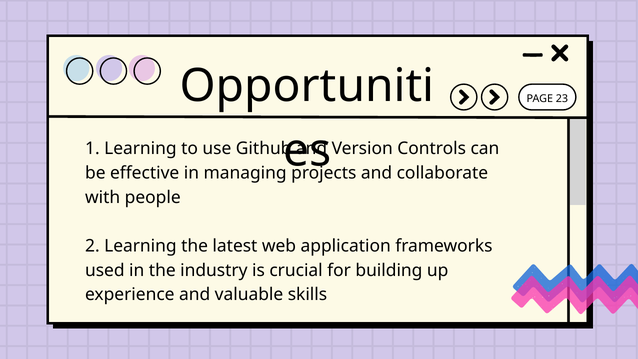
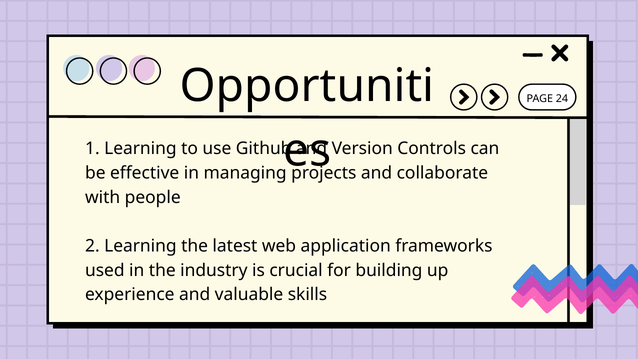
23: 23 -> 24 (562, 99)
